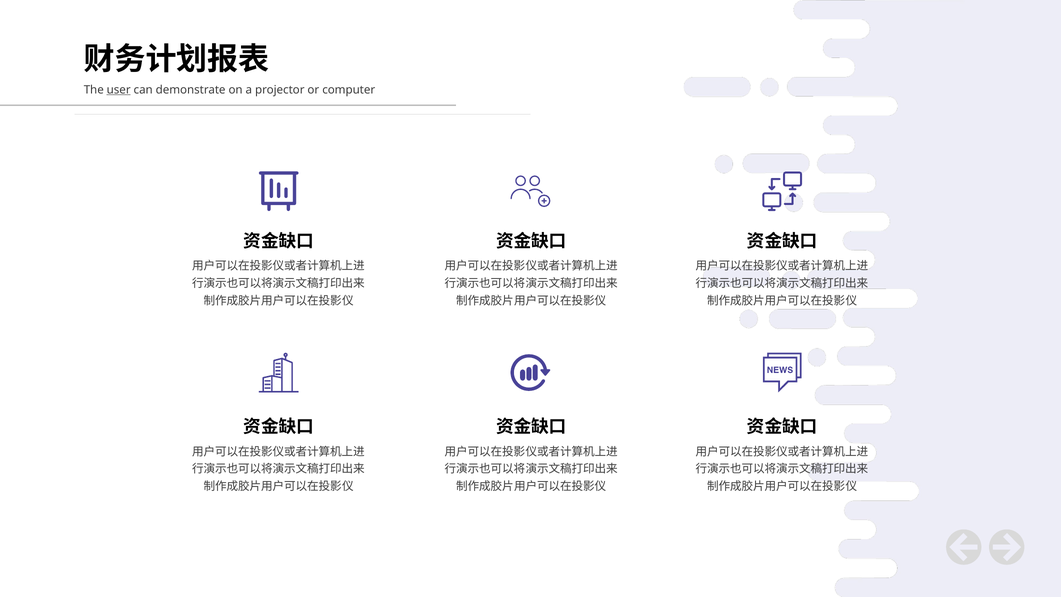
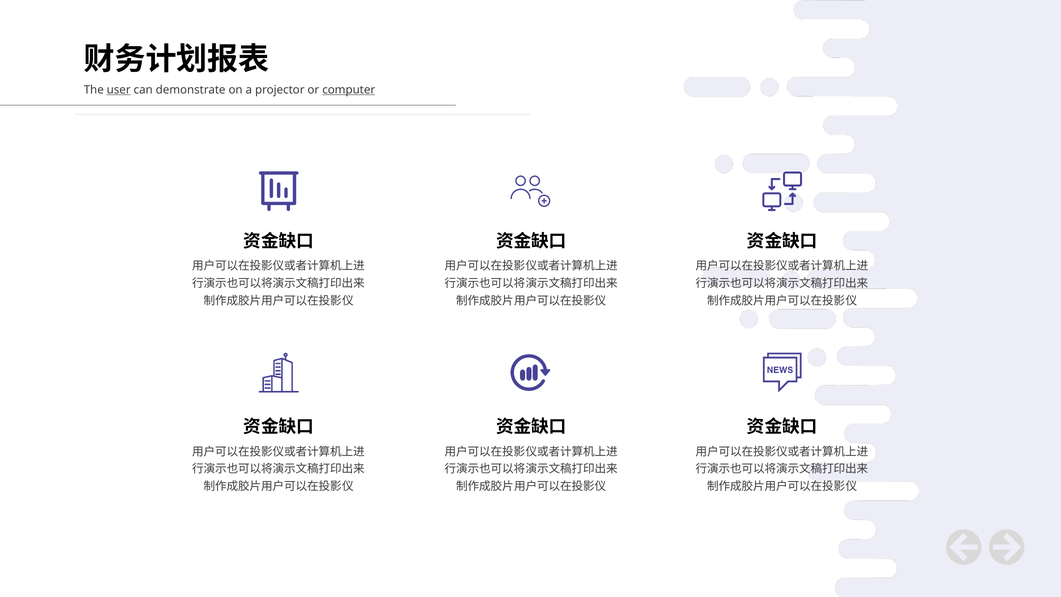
computer underline: none -> present (349, 90)
